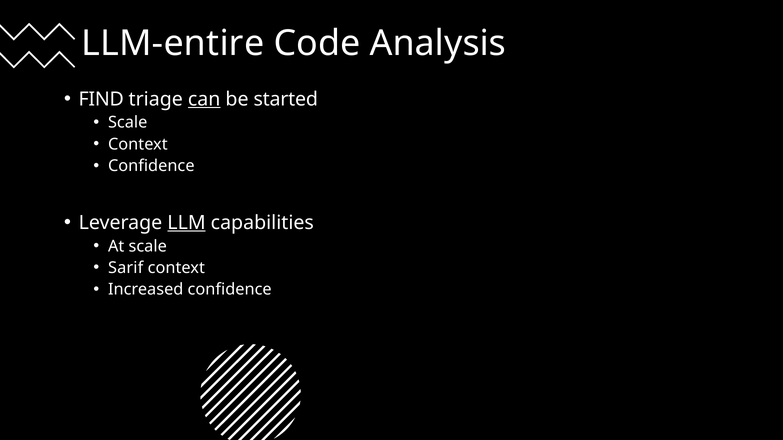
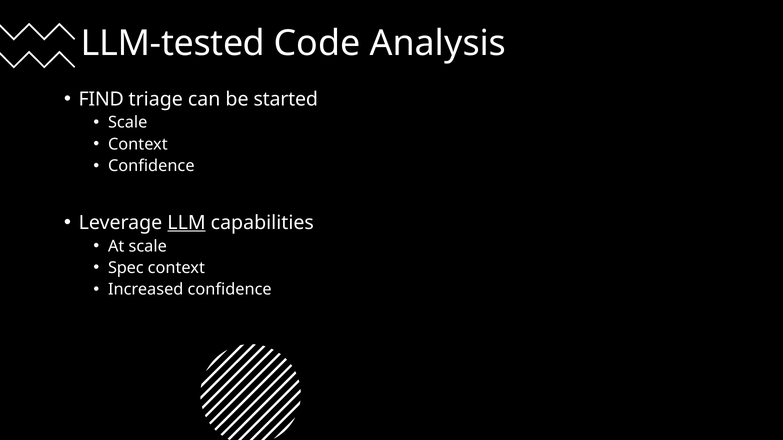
LLM-entire: LLM-entire -> LLM-tested (173, 44)
can underline: present -> none (204, 99)
Sarif: Sarif -> Spec (126, 268)
